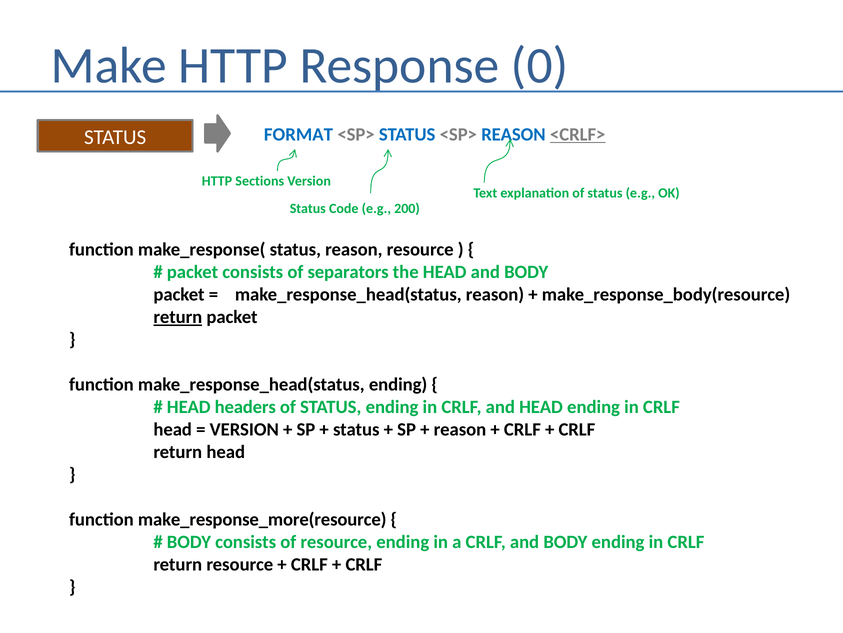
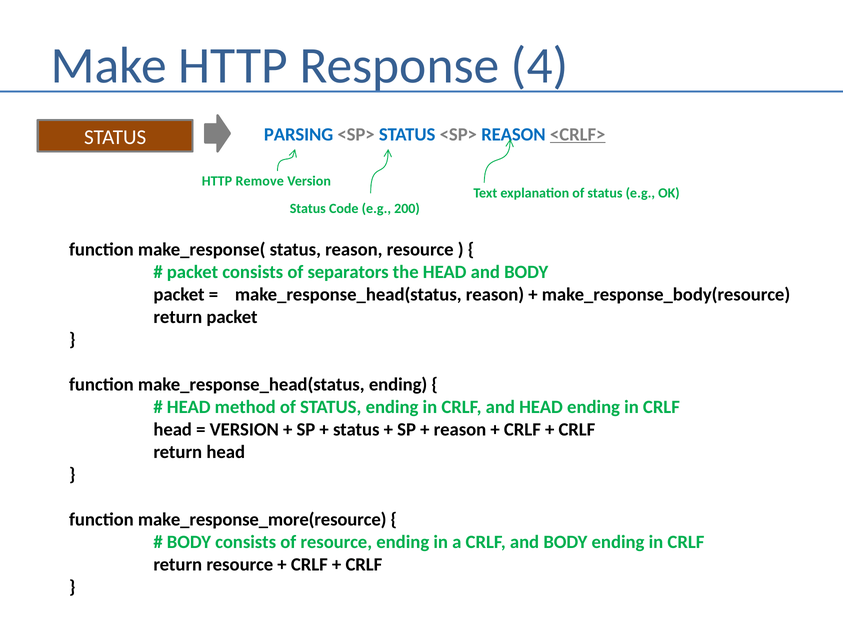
0: 0 -> 4 (540, 65)
FORMAT: FORMAT -> PARSING (299, 134)
Sections: Sections -> Remove (260, 181)
return underline: present -> none (178, 317)
headers: headers -> method (245, 407)
